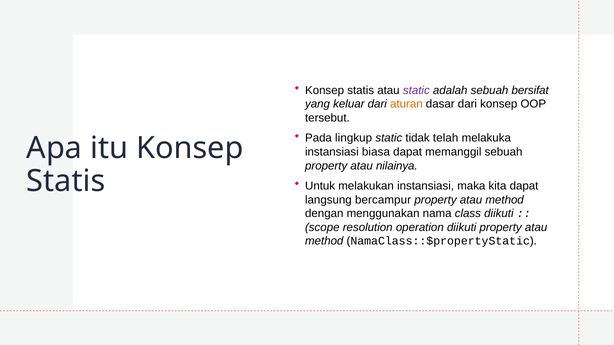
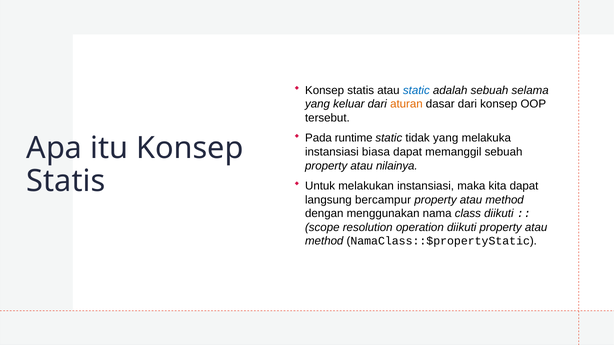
static colour: purple -> blue (416, 90)
bersifat: bersifat -> selama (530, 90)
lingkup: lingkup -> runtime (354, 138)
tidak telah: telah -> yang (446, 138)
